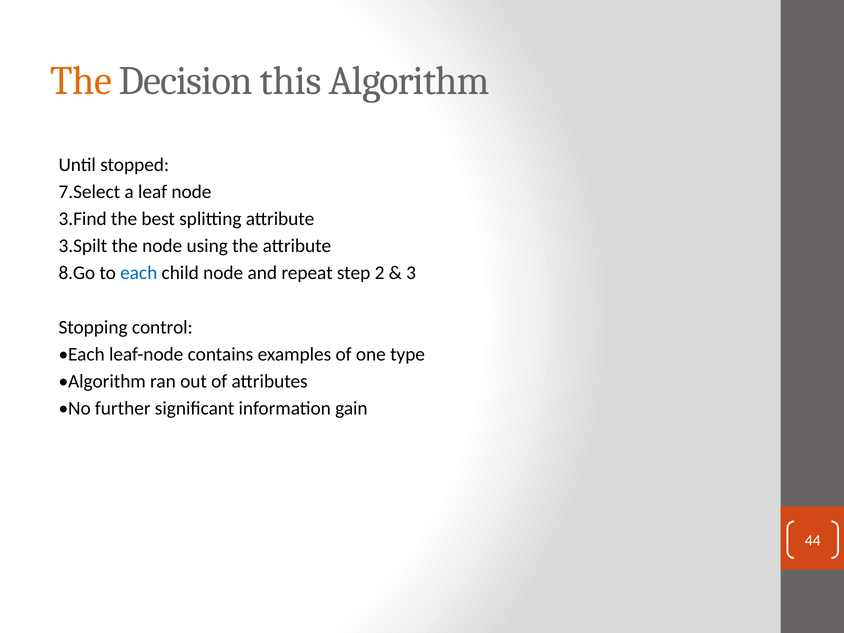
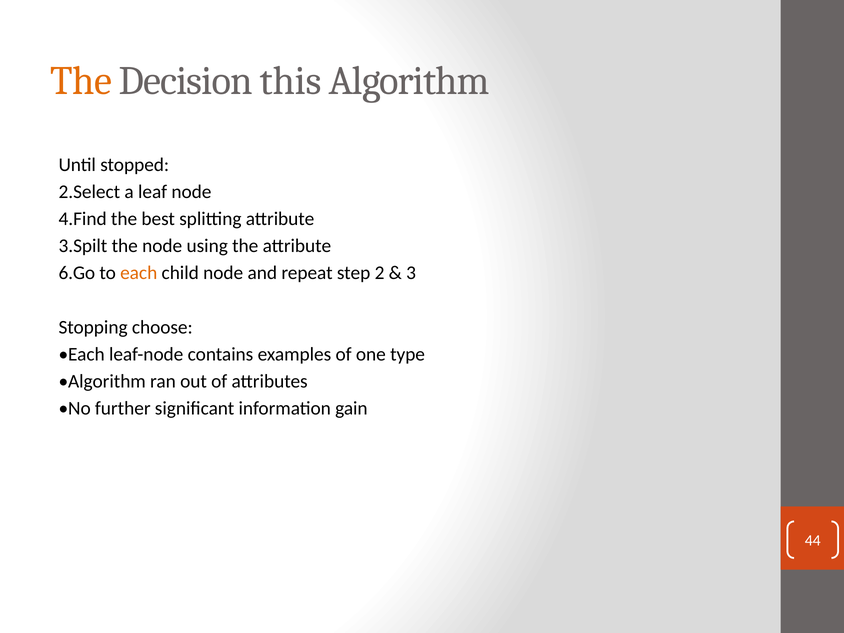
7.Select: 7.Select -> 2.Select (89, 192)
3.Find: 3.Find -> 4.Find (83, 219)
8.Go: 8.Go -> 6.Go (77, 273)
each colour: blue -> orange (139, 273)
control: control -> choose (162, 327)
